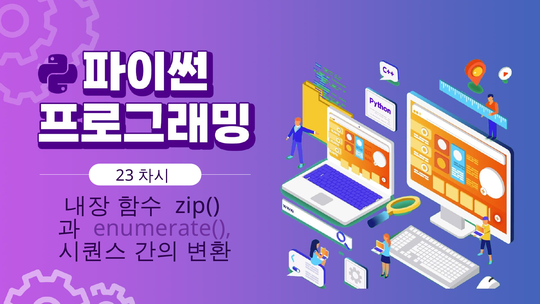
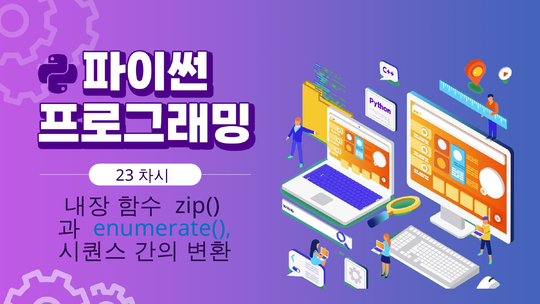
enumerate( colour: purple -> blue (162, 228)
